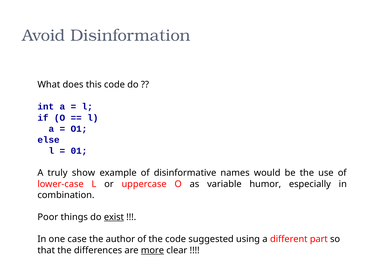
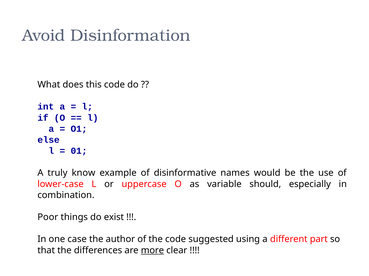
show: show -> know (84, 173)
humor: humor -> should (265, 184)
exist underline: present -> none (114, 218)
